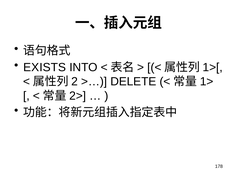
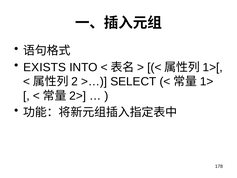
DELETE: DELETE -> SELECT (133, 81)
